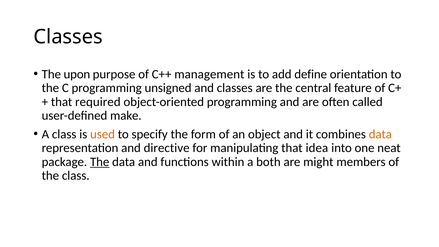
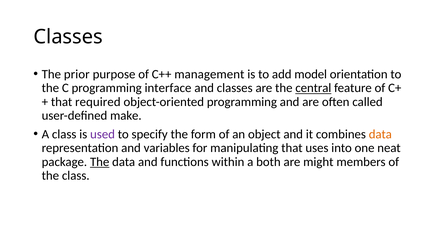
upon: upon -> prior (77, 74)
define: define -> model (311, 74)
unsigned: unsigned -> interface (168, 88)
central underline: none -> present (313, 88)
used colour: orange -> purple (103, 134)
directive: directive -> variables (167, 148)
idea: idea -> uses (317, 148)
